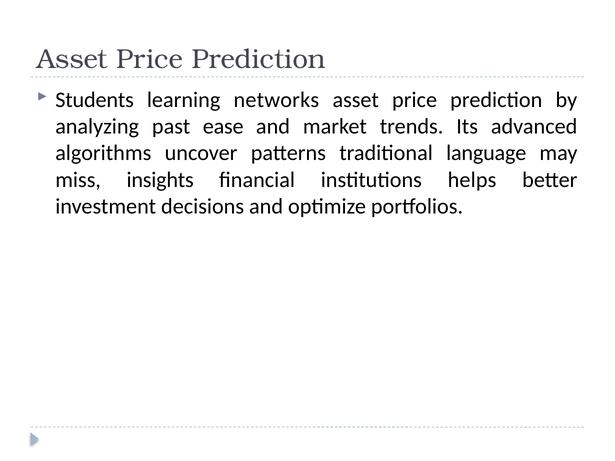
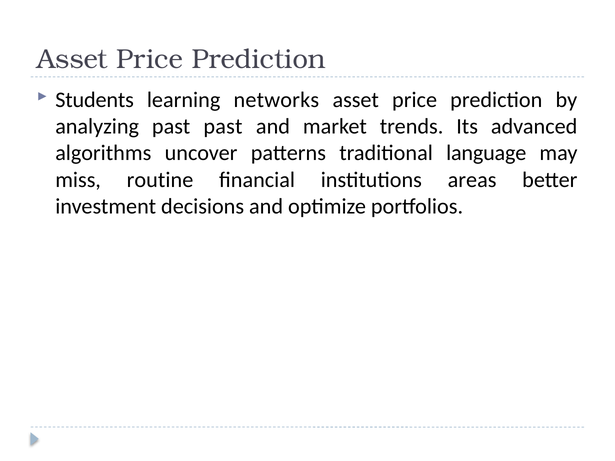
past ease: ease -> past (223, 127)
insights: insights -> routine (160, 180)
helps: helps -> areas (472, 180)
